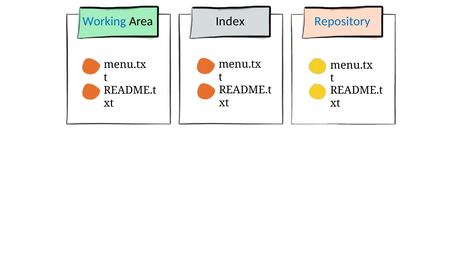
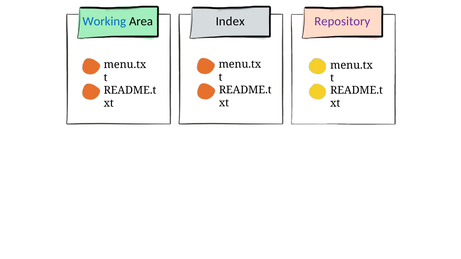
Repository colour: blue -> purple (342, 21)
